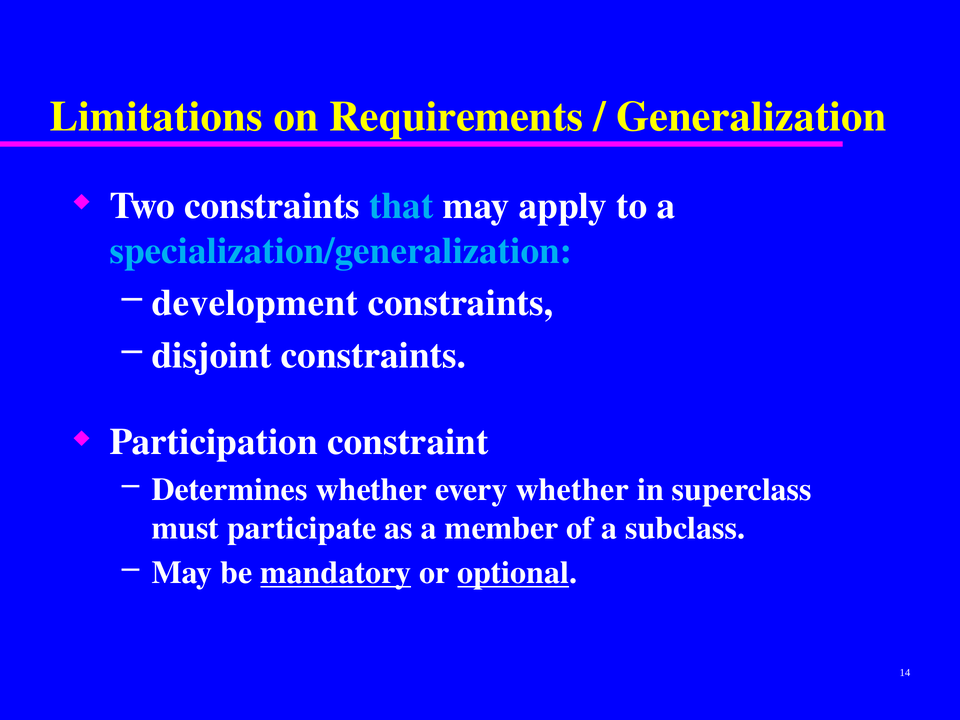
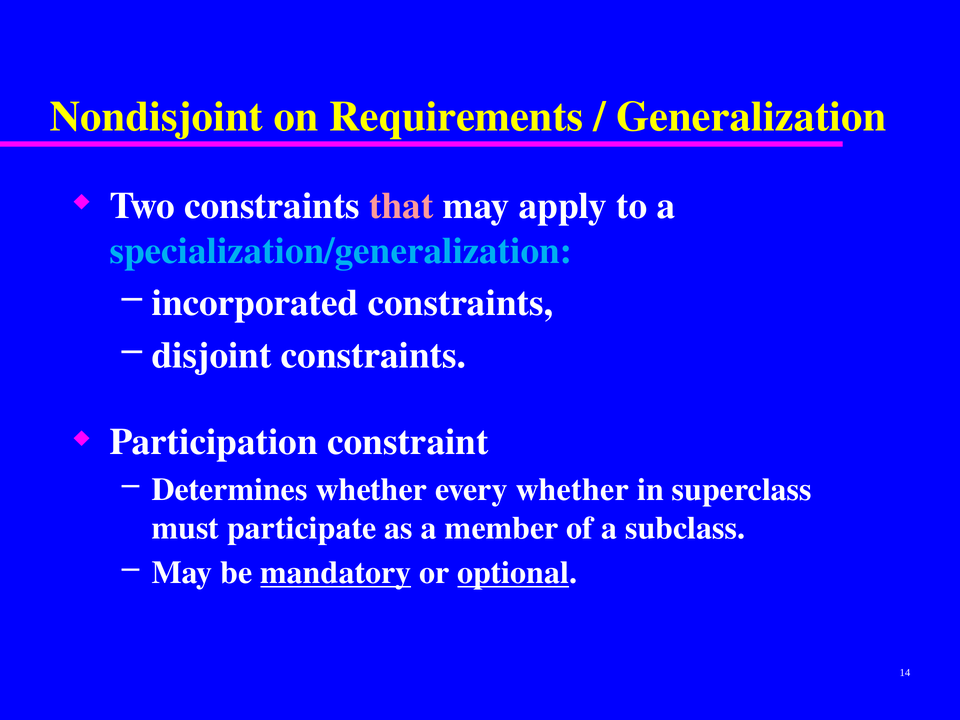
Limitations: Limitations -> Nondisjoint (156, 117)
that colour: light blue -> pink (401, 206)
development: development -> incorporated (255, 303)
